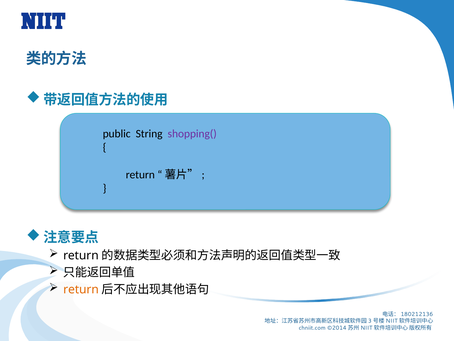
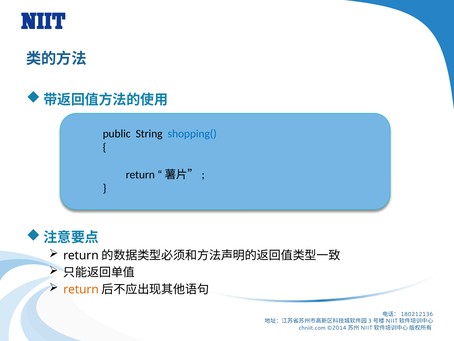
shopping( colour: purple -> blue (192, 134)
